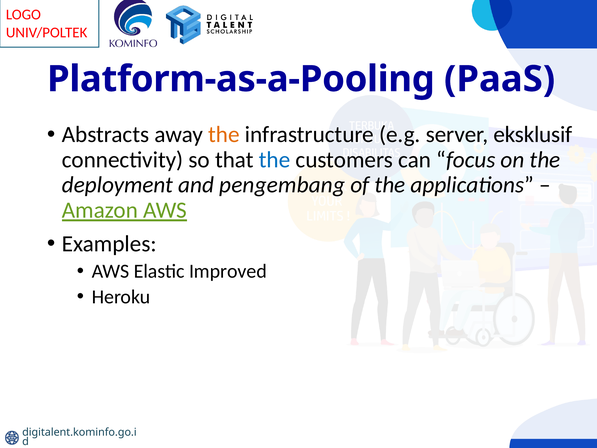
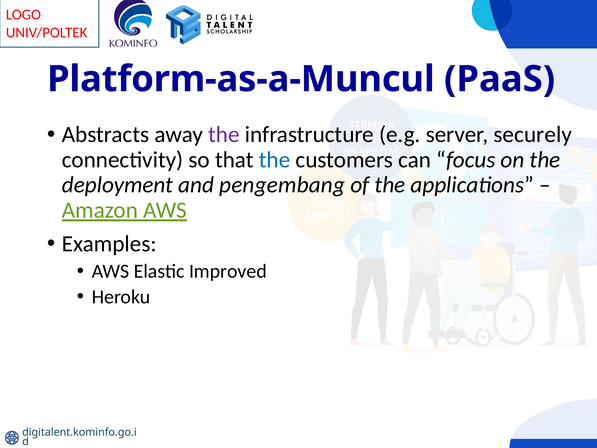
Platform-as-a-Pooling: Platform-as-a-Pooling -> Platform-as-a-Muncul (241, 79)
the colour: orange -> purple (224, 135)
eksklusif: eksklusif -> securely (533, 135)
